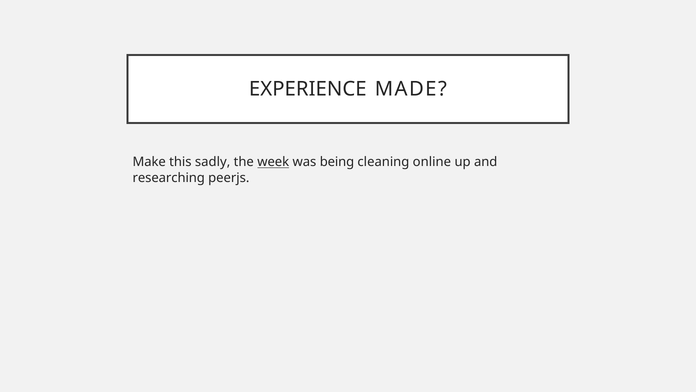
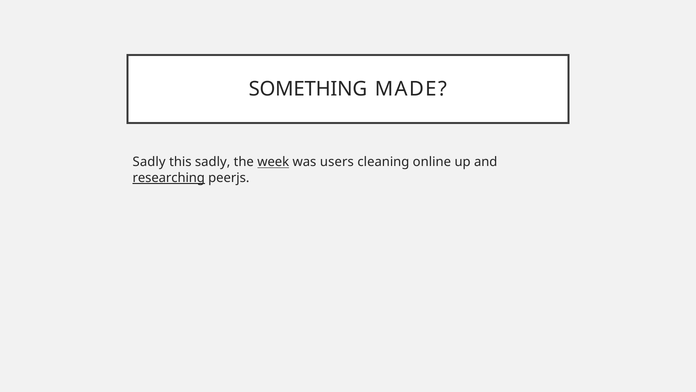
EXPERIENCE: EXPERIENCE -> SOMETHING (308, 89)
Make: Make -> Sadly (149, 162)
being: being -> users (337, 162)
researching underline: none -> present (169, 178)
